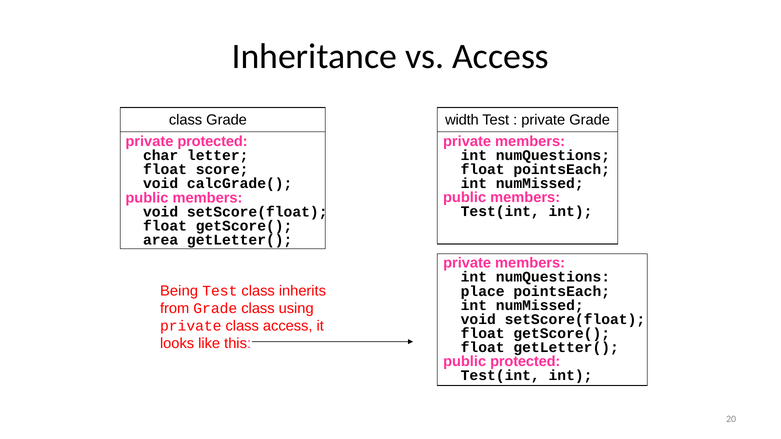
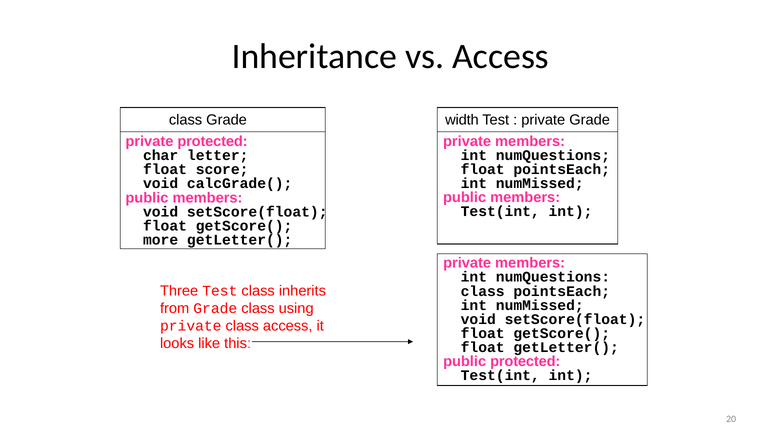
area: area -> more (161, 240)
Being: Being -> Three (179, 291)
place: place -> class (483, 291)
